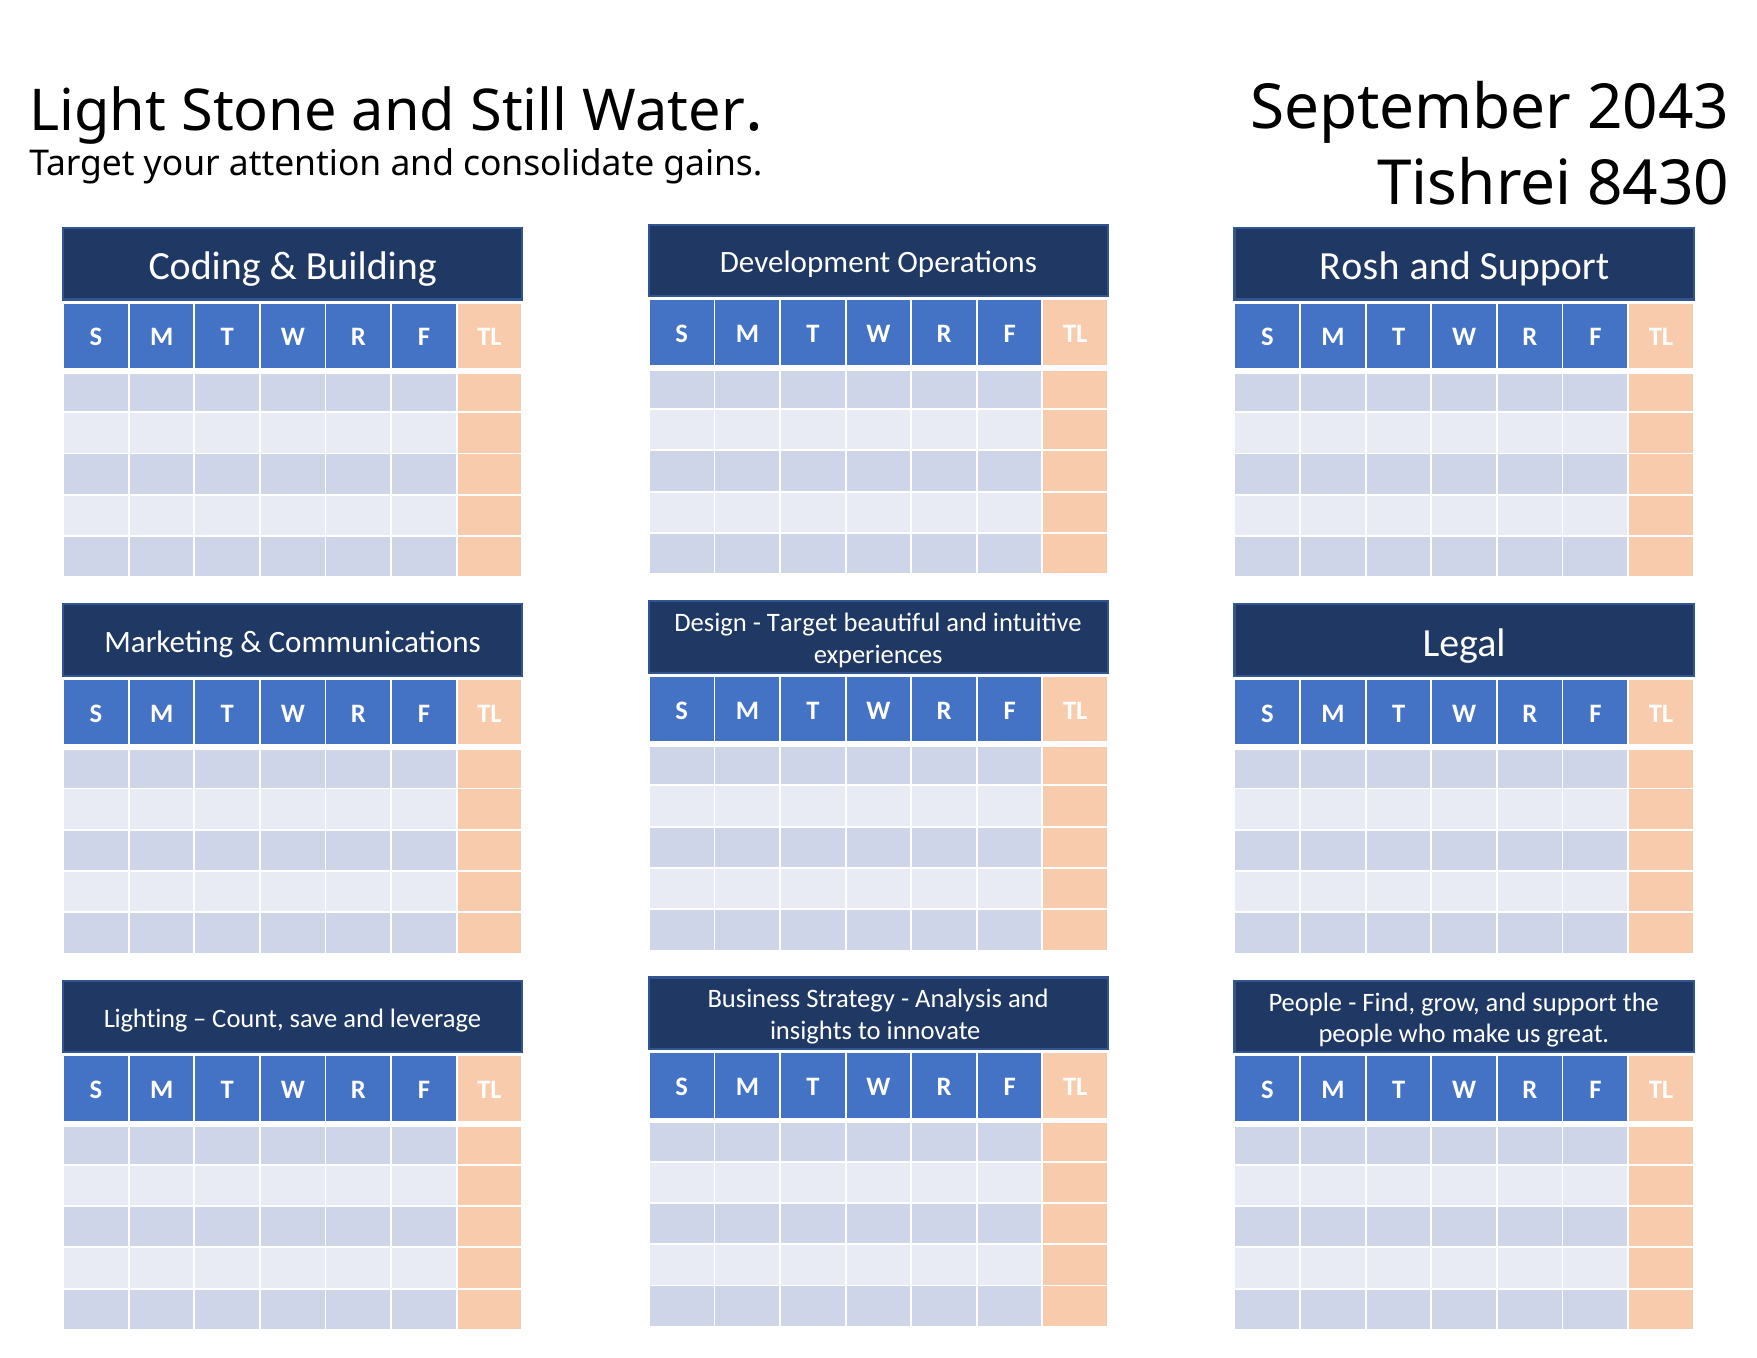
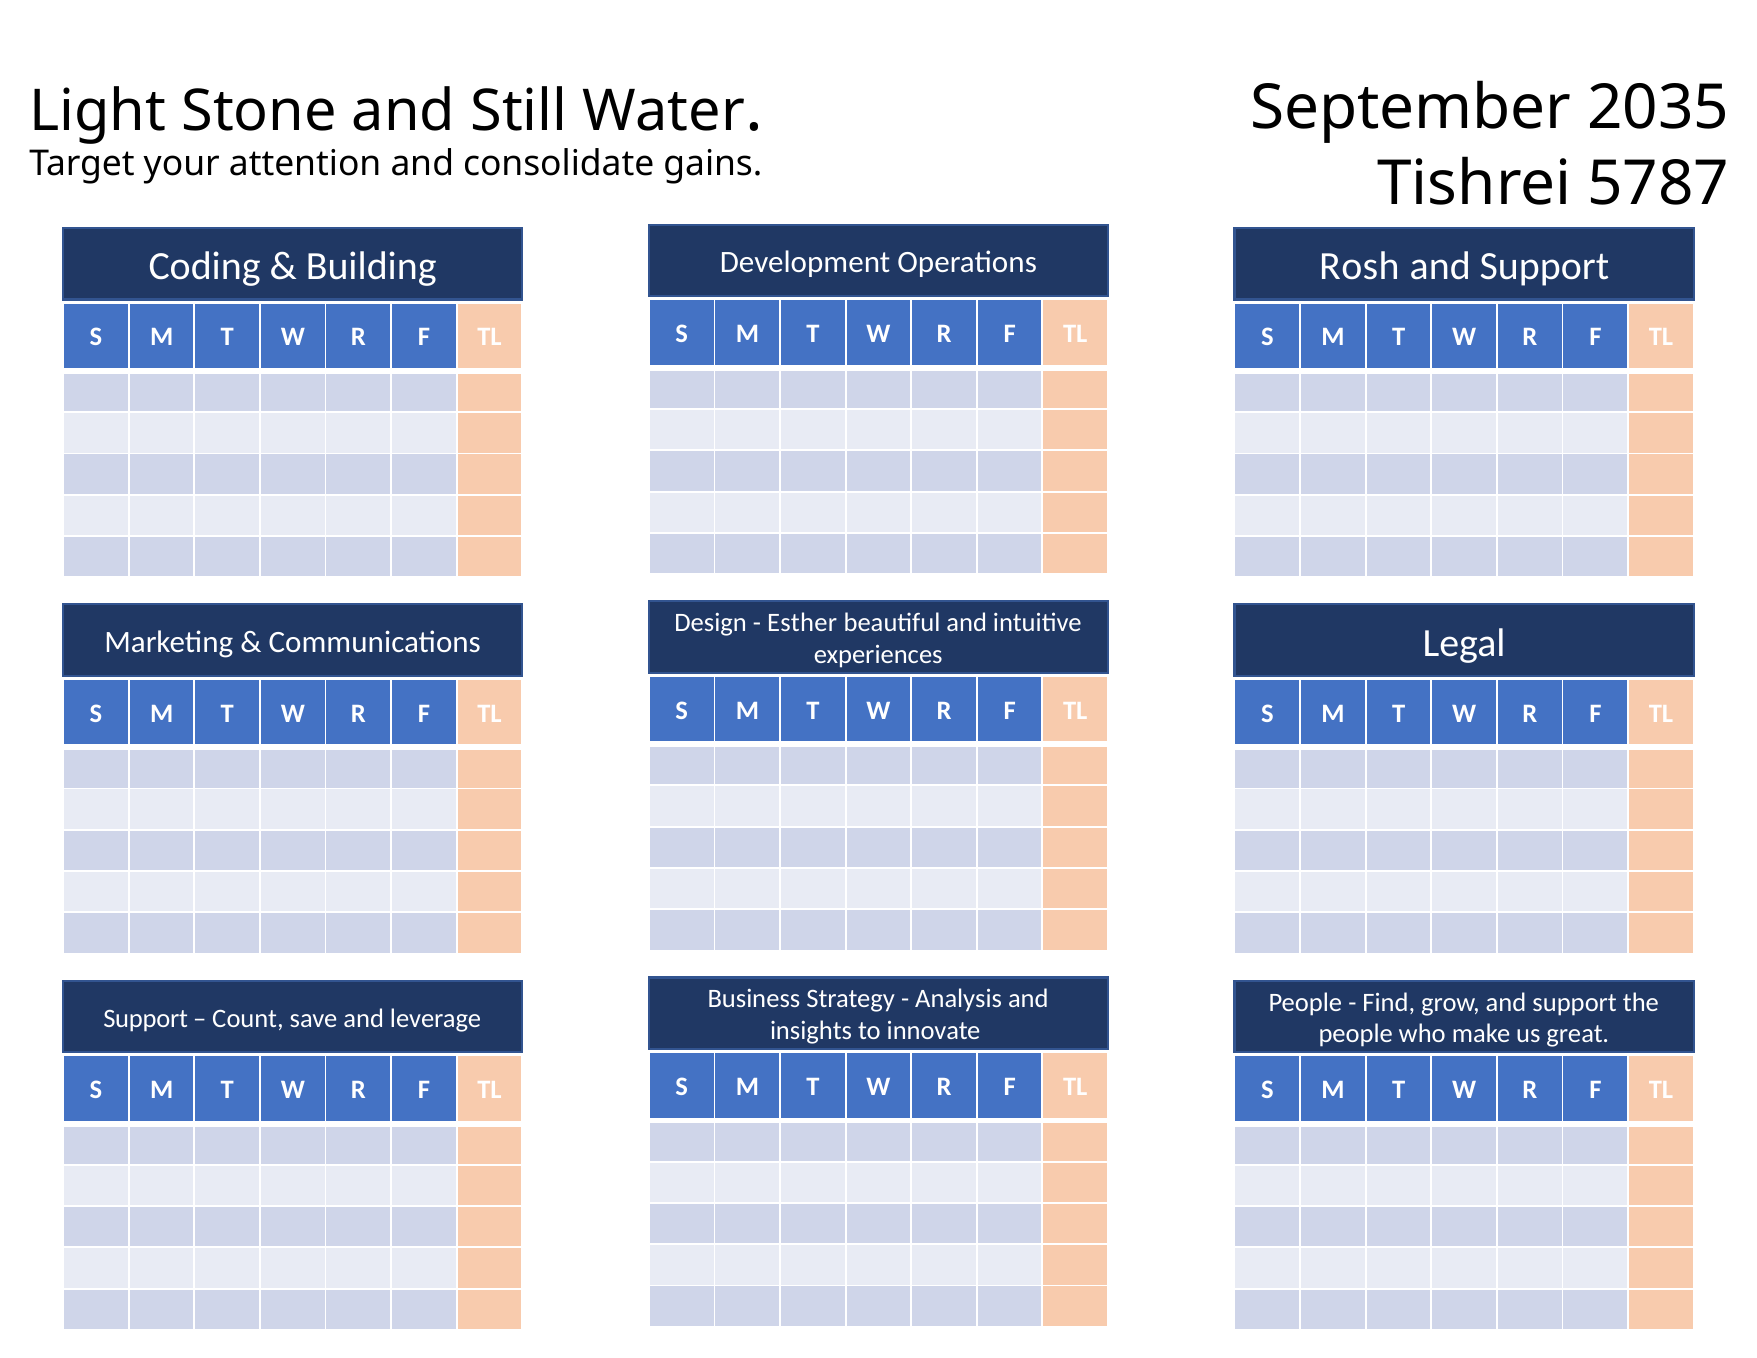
2043: 2043 -> 2035 (1658, 108)
8430: 8430 -> 5787 (1658, 184)
Target: Target -> Esther (802, 623)
Lighting: Lighting -> Support (146, 1018)
